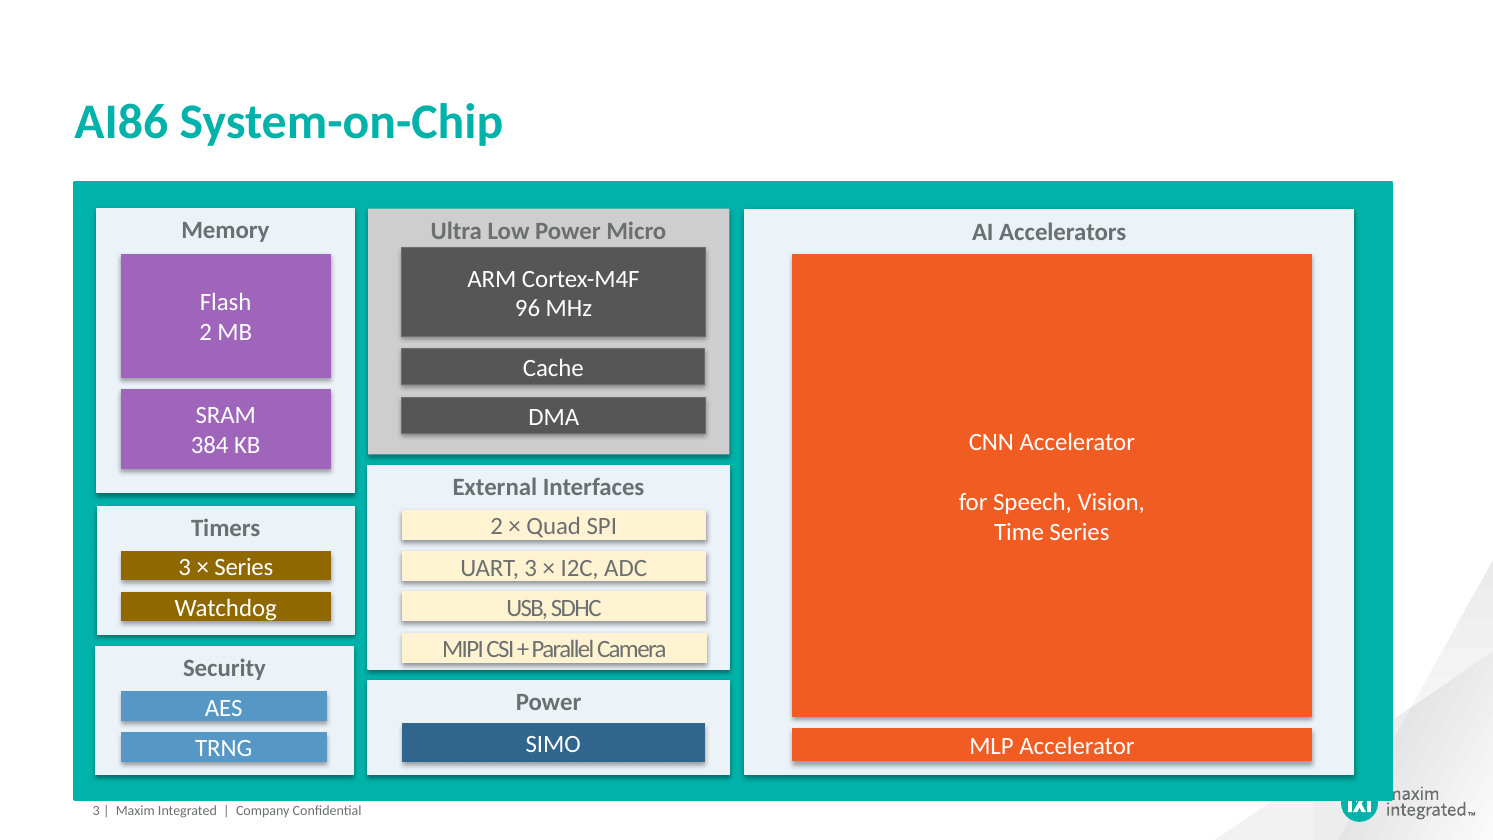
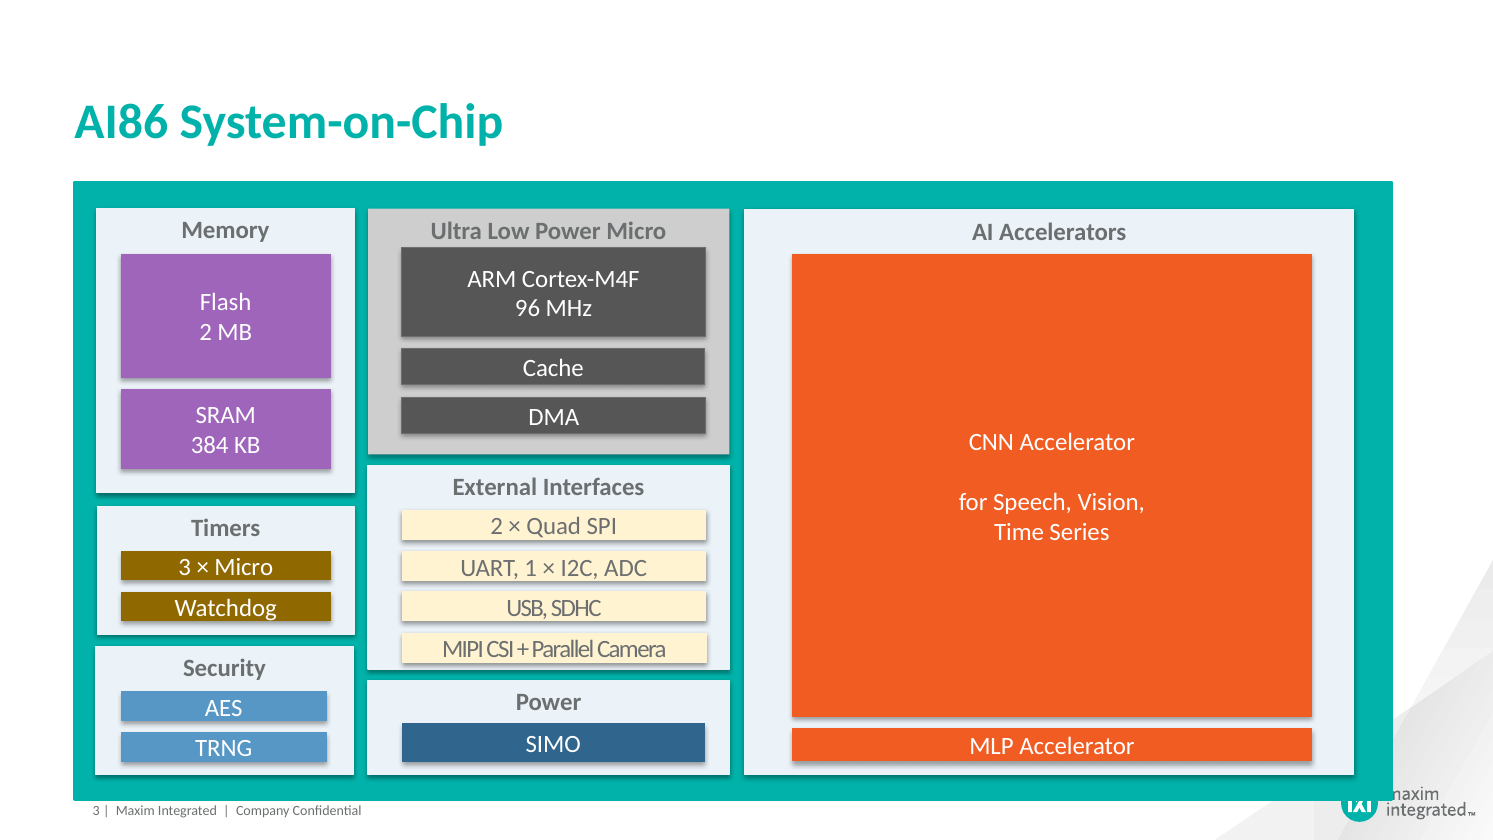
Series: Series -> Micro (244, 567)
UART 3: 3 -> 1 (531, 568)
